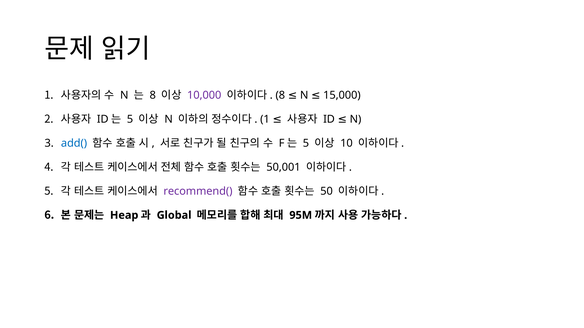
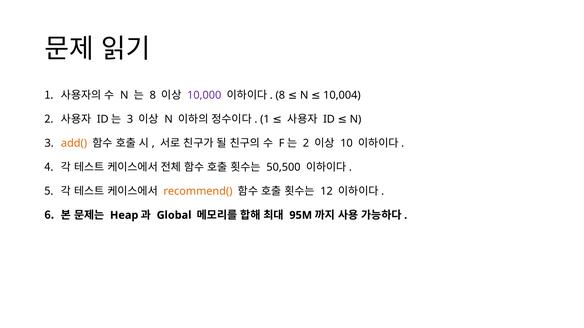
15,000: 15,000 -> 10,004 (342, 95)
5: 5 -> 3 (130, 119)
add( colour: blue -> orange (74, 143)
5: 5 -> 2 (306, 143)
50,001: 50,001 -> 50,500 (283, 167)
recommend( colour: purple -> orange (198, 192)
50: 50 -> 12 (327, 192)
